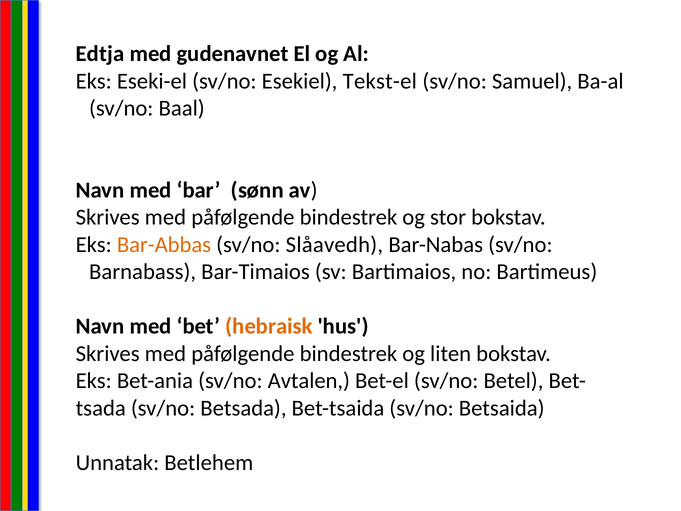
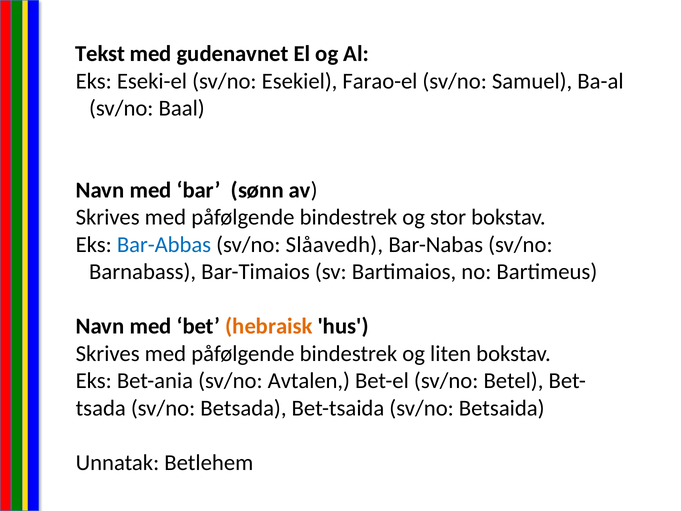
Edtja: Edtja -> Tekst (100, 54)
Tekst-el: Tekst-el -> Farao-el (380, 81)
Bar-Abbas colour: orange -> blue (164, 245)
